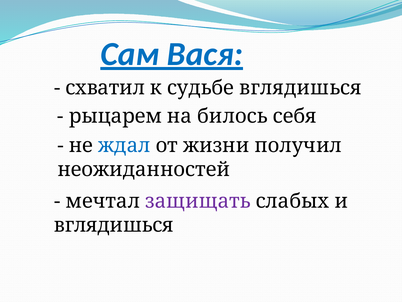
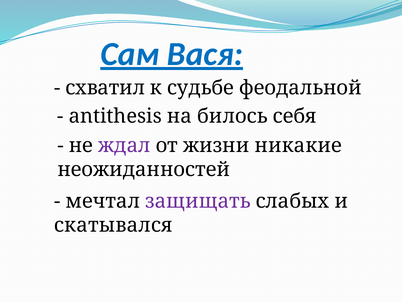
судьбе вглядишься: вглядишься -> феодальной (301, 88)
рыцарем: рыцарем -> antithesis (115, 116)
ждал colour: blue -> purple (124, 145)
получил: получил -> никакие (298, 145)
вглядишься: вглядишься -> скатывался (113, 225)
